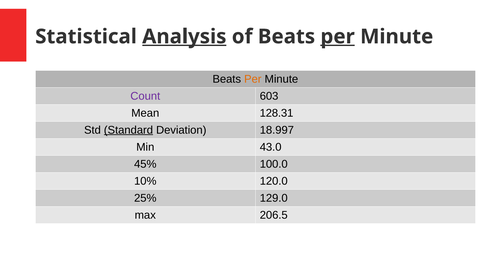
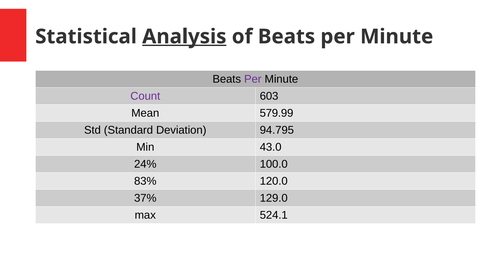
per underline: present -> none (338, 37)
Per colour: orange -> purple (253, 79)
128.31: 128.31 -> 579.99 (276, 113)
Standard underline: present -> none (128, 130)
18.997: 18.997 -> 94.795 (277, 130)
45%: 45% -> 24% (145, 164)
10%: 10% -> 83% (145, 181)
25%: 25% -> 37% (145, 198)
206.5: 206.5 -> 524.1 (274, 215)
